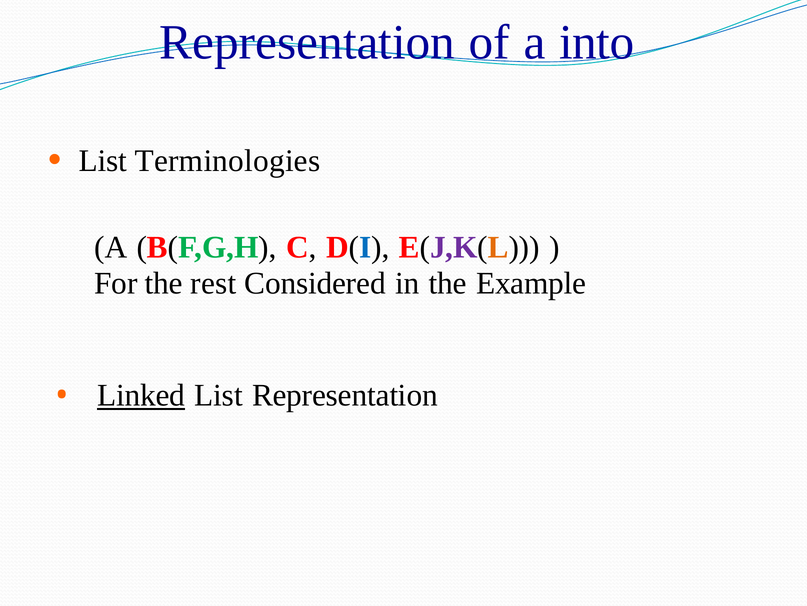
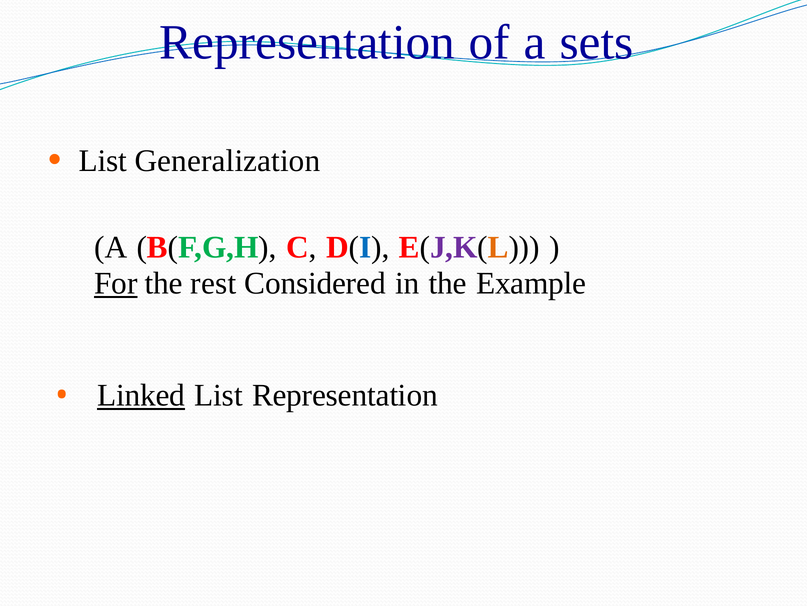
into: into -> sets (597, 43)
Terminologies: Terminologies -> Generalization (228, 161)
For underline: none -> present (116, 283)
